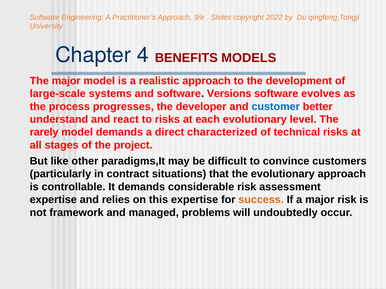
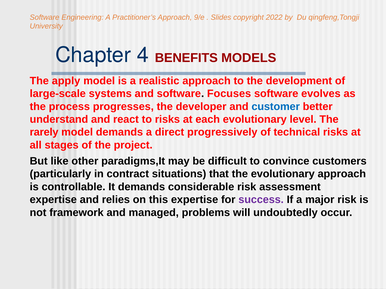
The major: major -> apply (66, 81)
Versions: Versions -> Focuses (229, 94)
characterized: characterized -> progressively (222, 132)
success colour: orange -> purple (261, 200)
